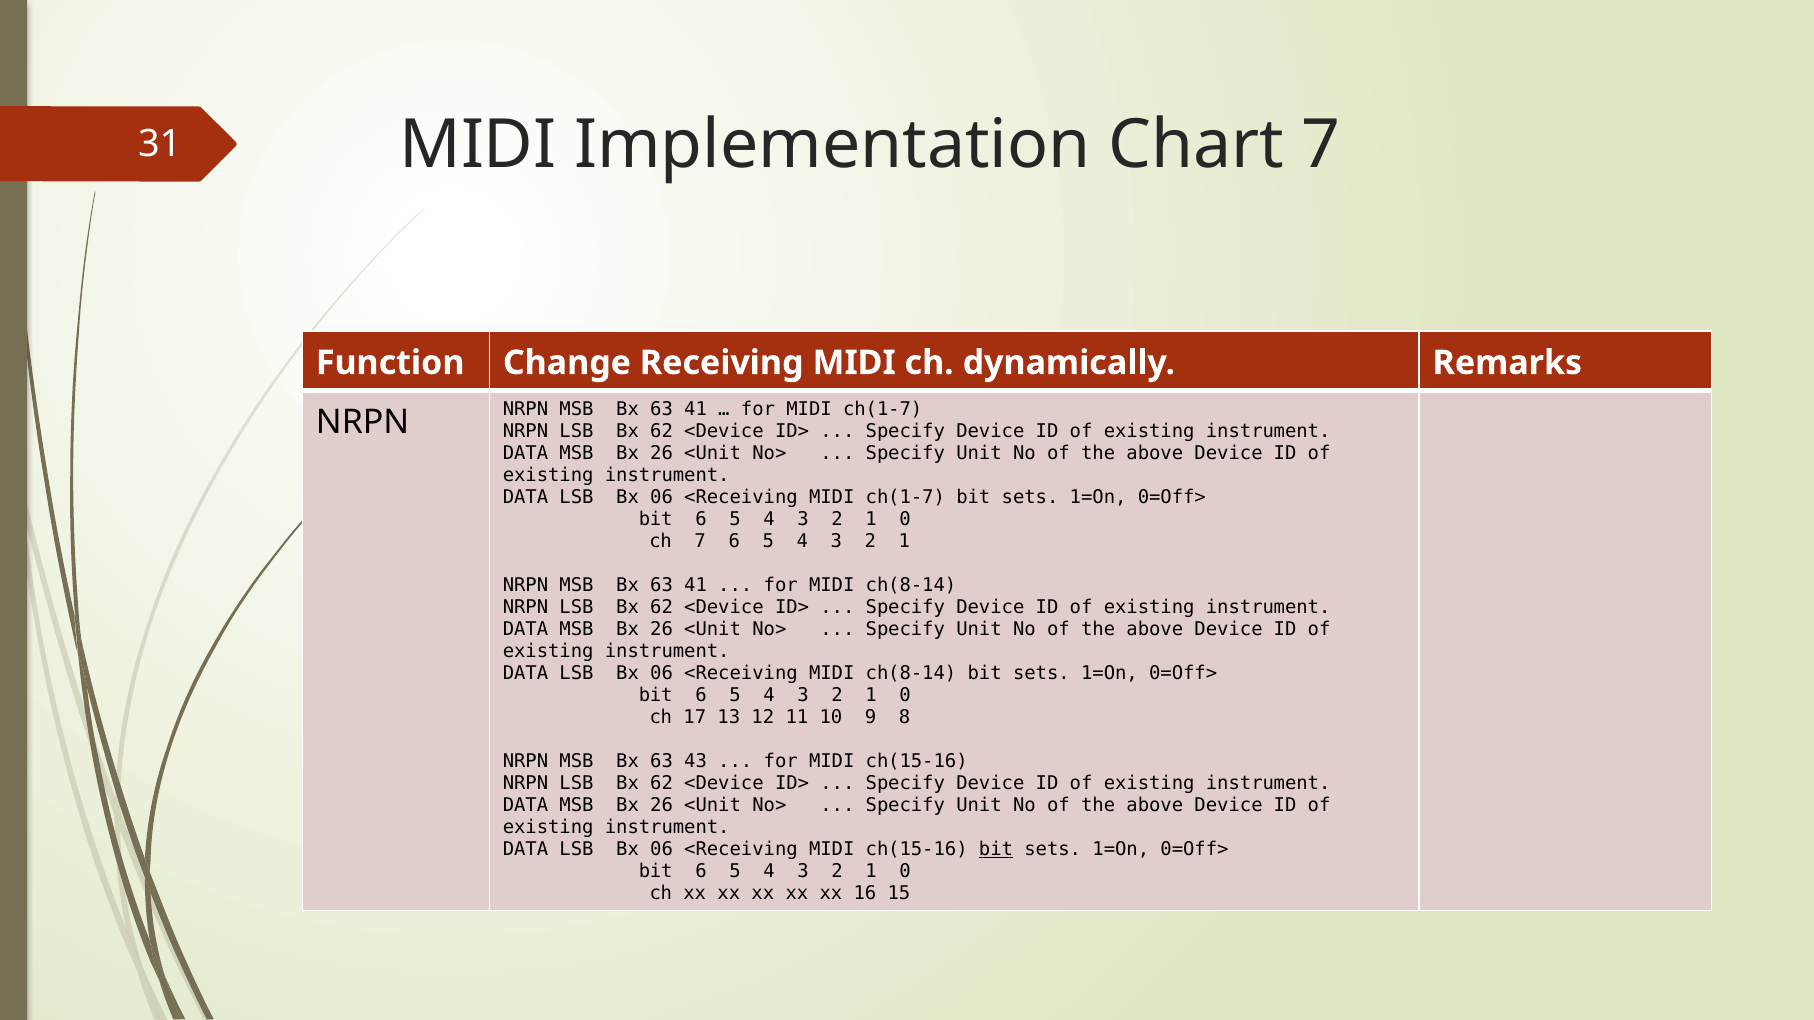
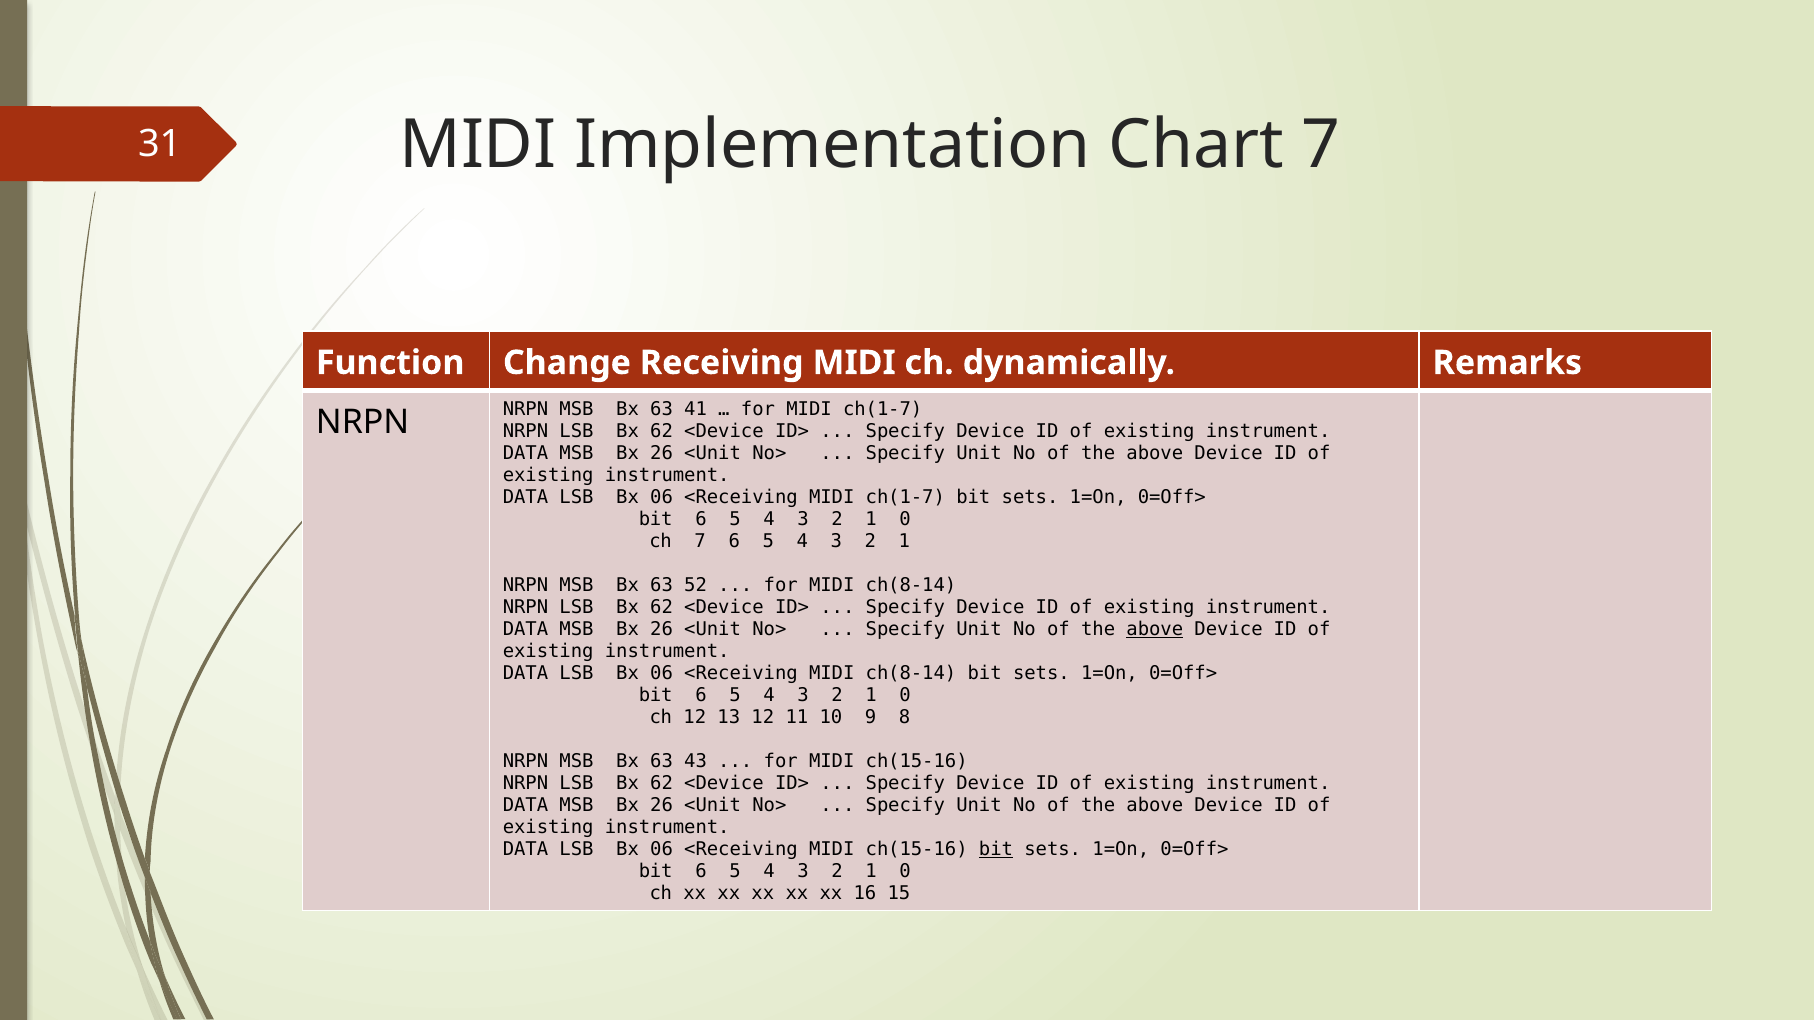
41: 41 -> 52 (696, 585)
above underline: none -> present (1155, 629)
ch 17: 17 -> 12 (695, 717)
